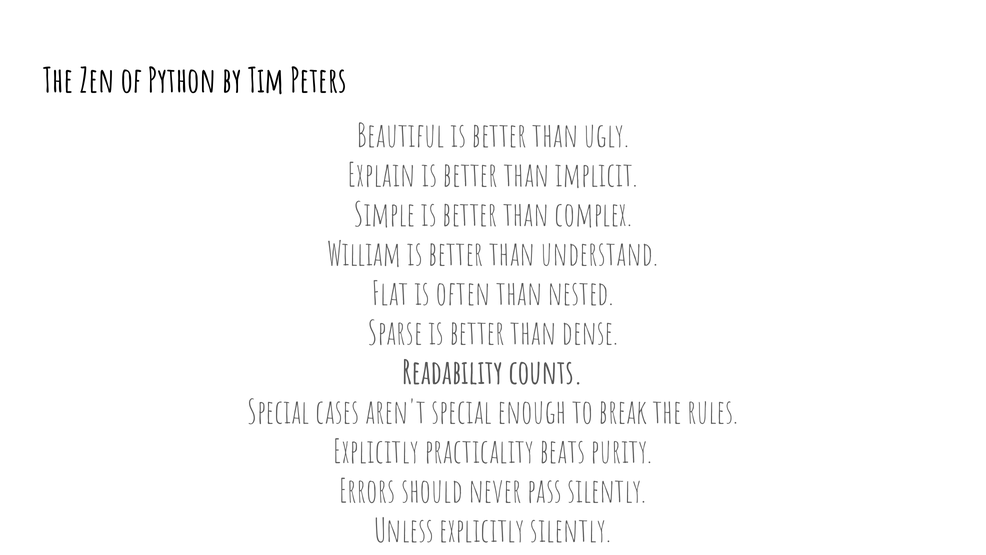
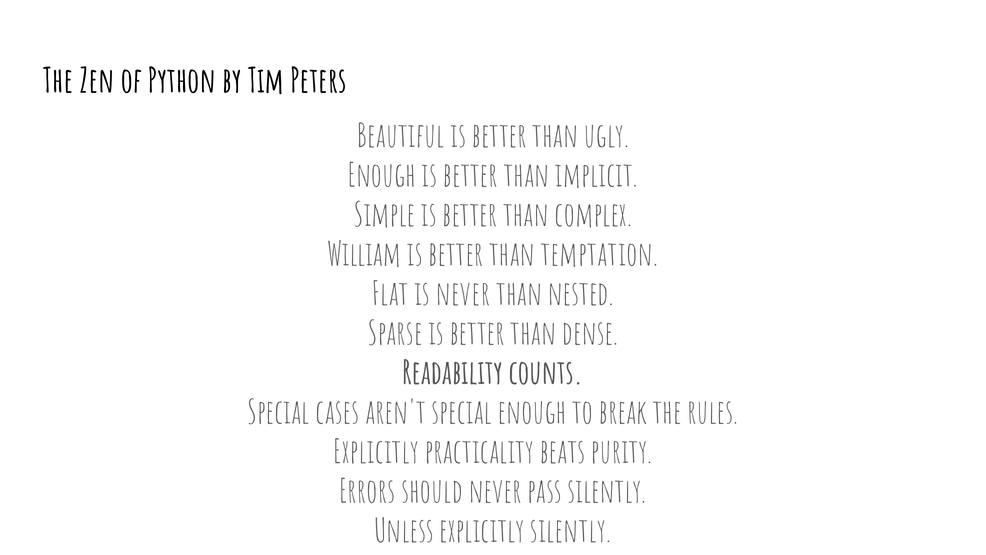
Explain: Explain -> Enough (382, 176)
understand: understand -> temptation (599, 255)
is often: often -> never (463, 294)
